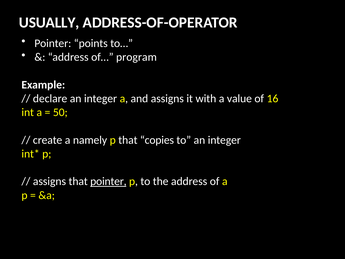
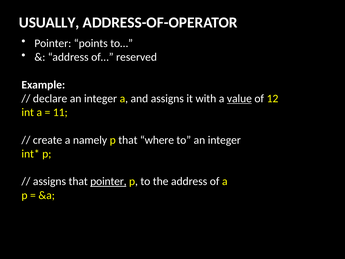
program: program -> reserved (137, 57)
value underline: none -> present (239, 98)
16: 16 -> 12 (273, 98)
50: 50 -> 11 (60, 112)
copies: copies -> where (157, 140)
